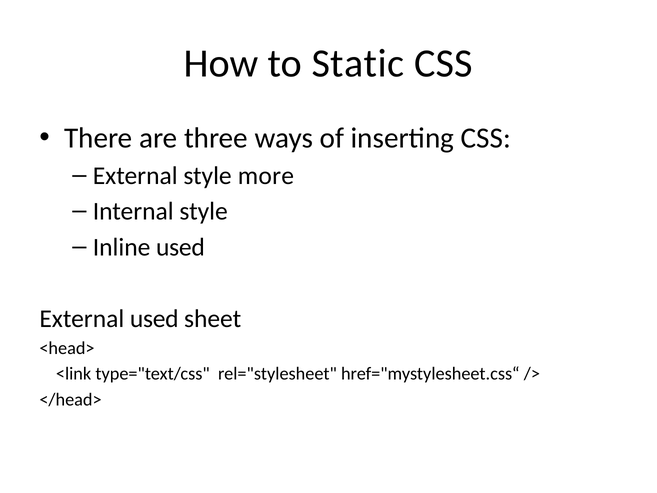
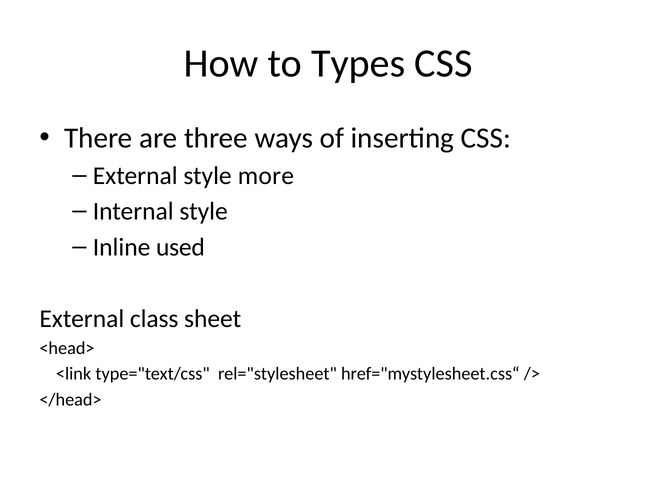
Static: Static -> Types (358, 64)
External used: used -> class (154, 319)
